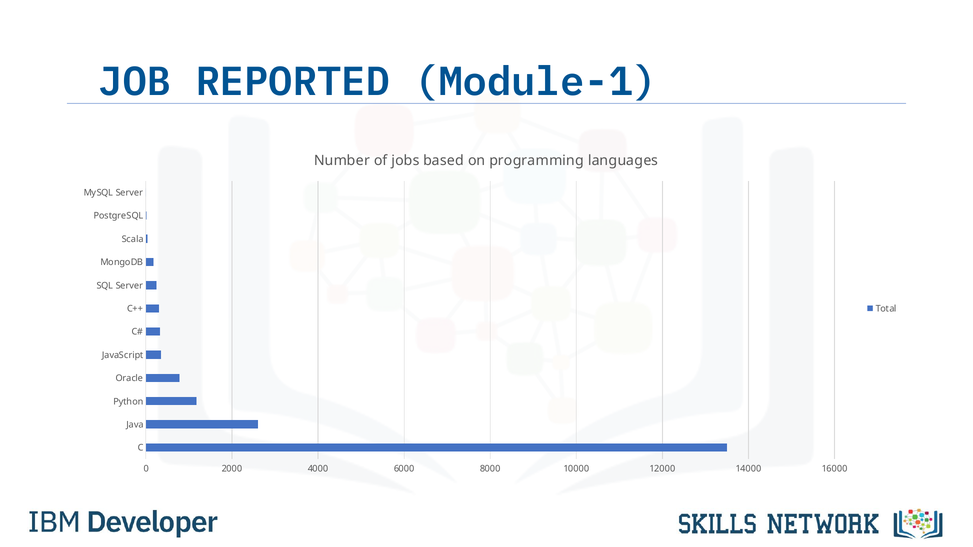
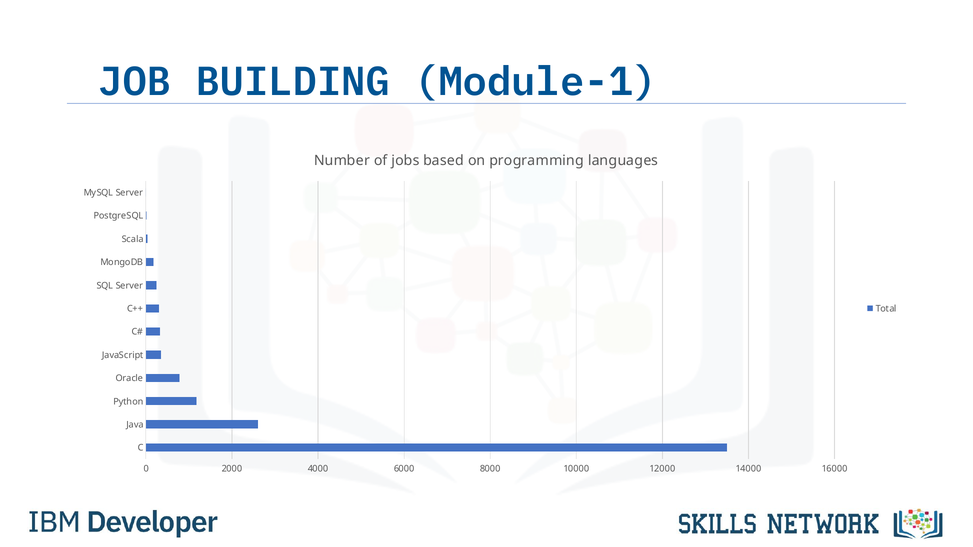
REPORTED: REPORTED -> BUILDING (293, 82)
